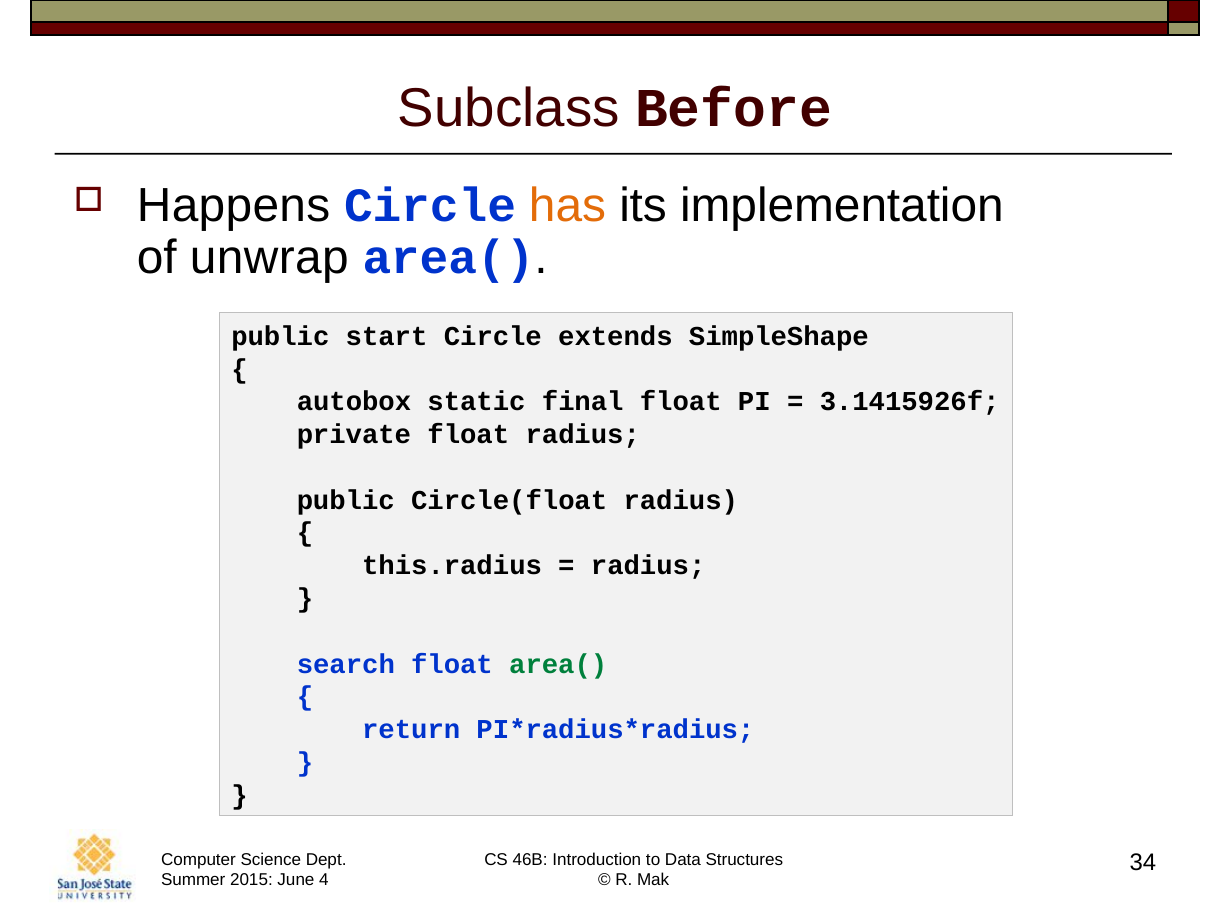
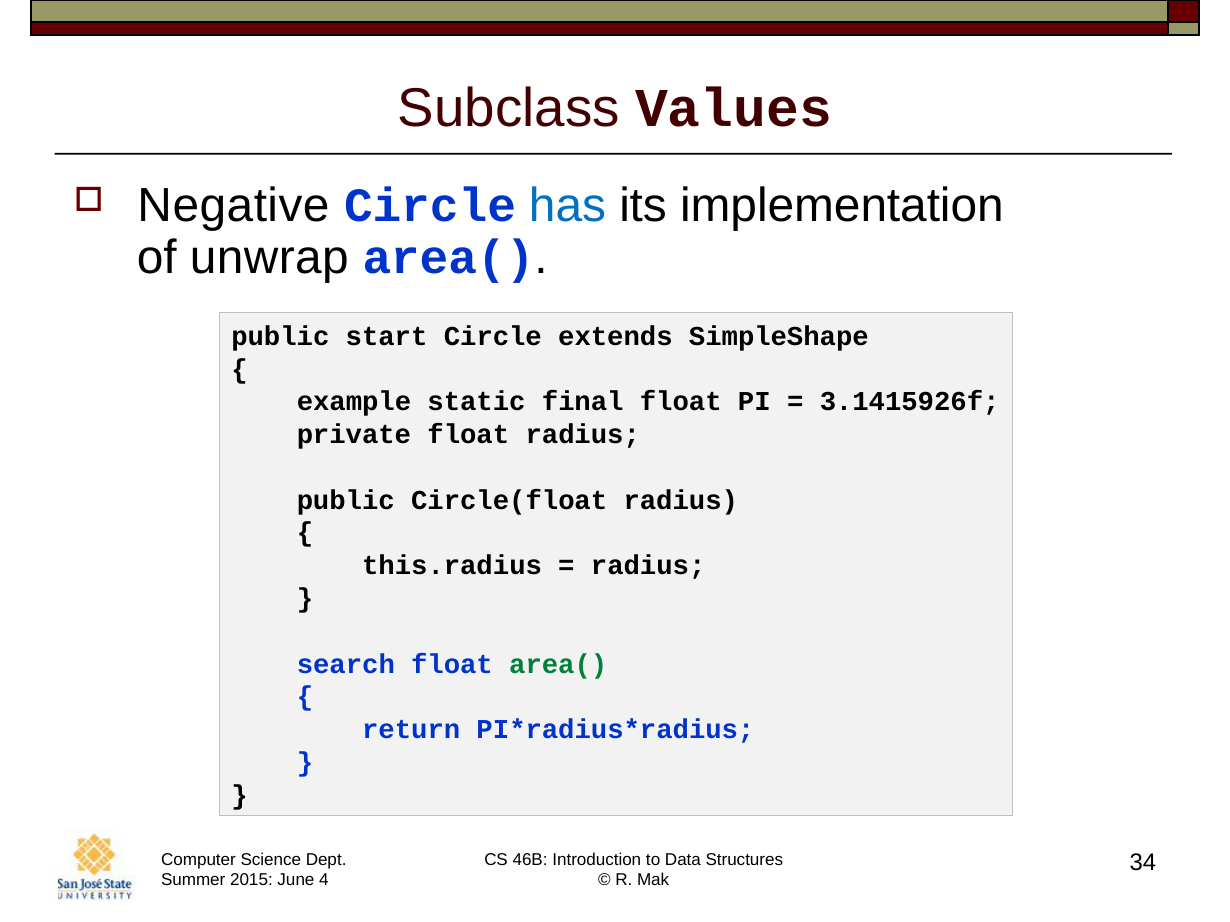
Before: Before -> Values (734, 108)
Happens: Happens -> Negative (234, 206)
has colour: orange -> blue (567, 206)
autobox: autobox -> example (354, 402)
